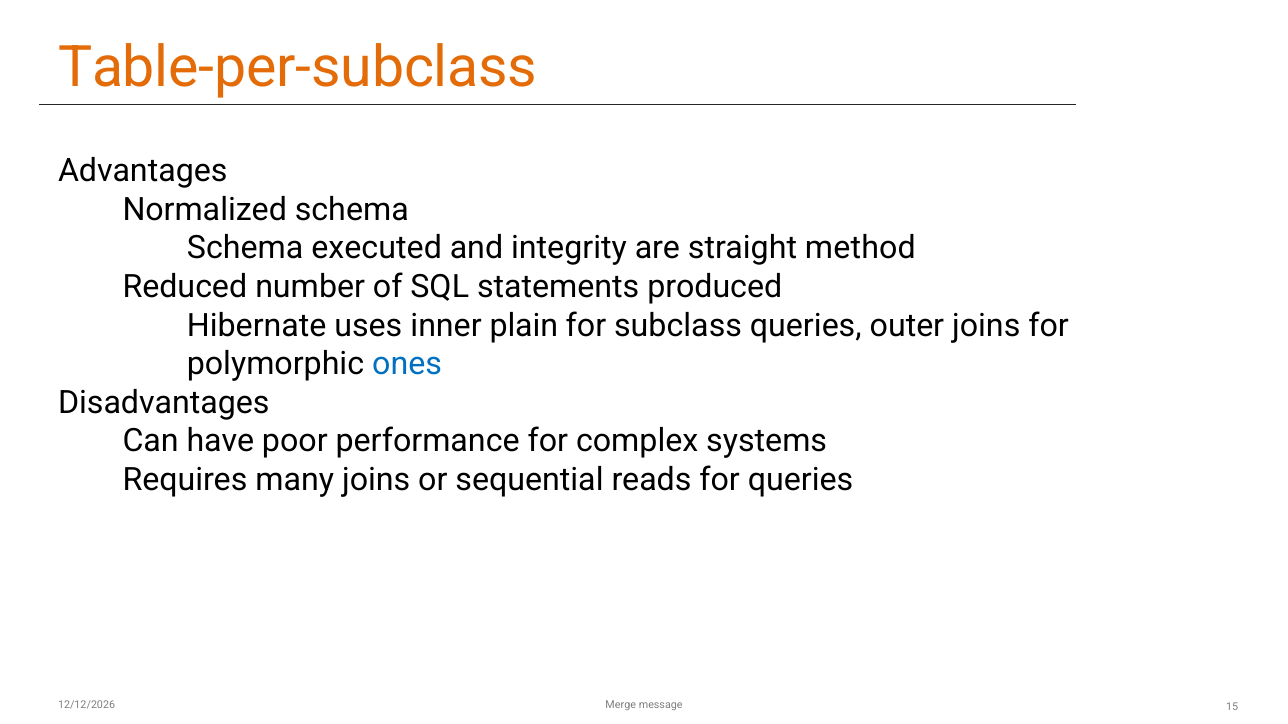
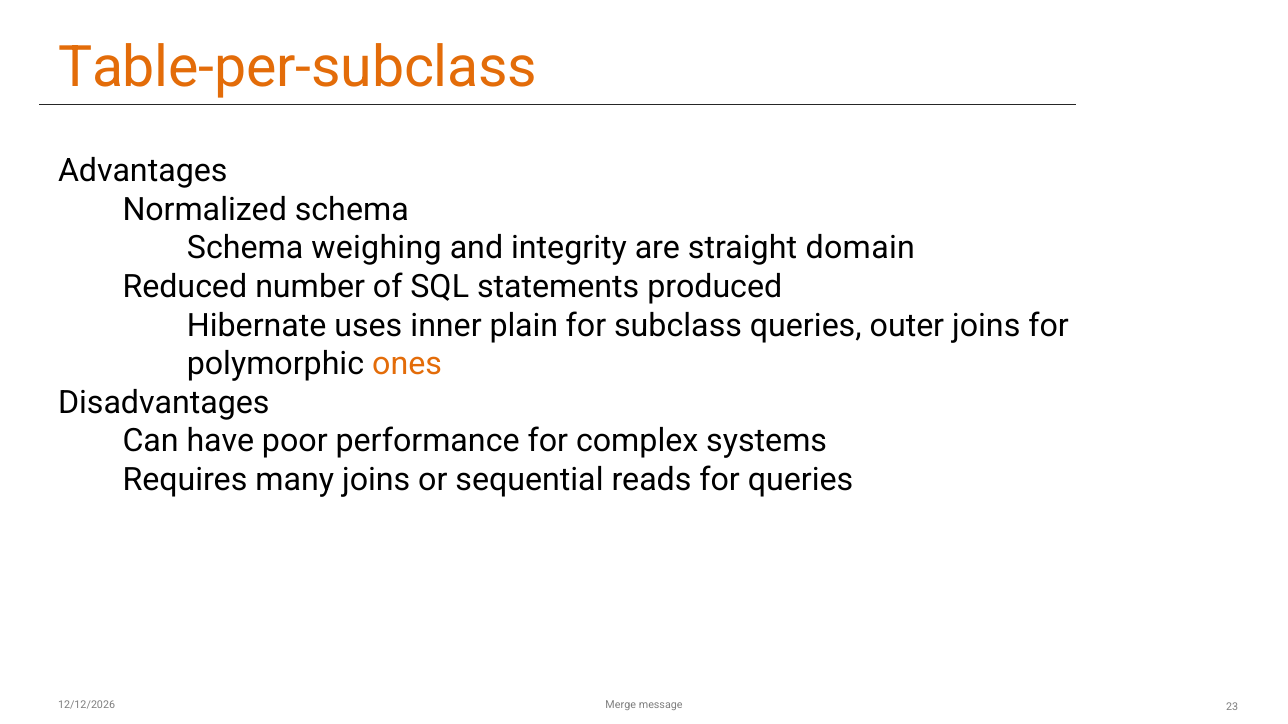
executed: executed -> weighing (376, 248)
method: method -> domain (860, 248)
ones colour: blue -> orange (407, 364)
15: 15 -> 23 (1232, 707)
